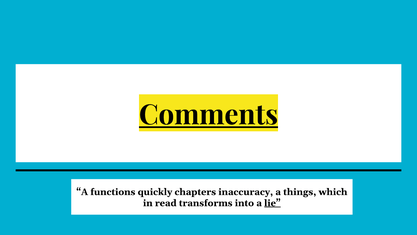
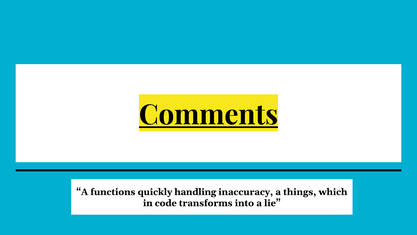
chapters: chapters -> handling (195, 192)
read: read -> code (166, 203)
lie underline: present -> none (272, 203)
